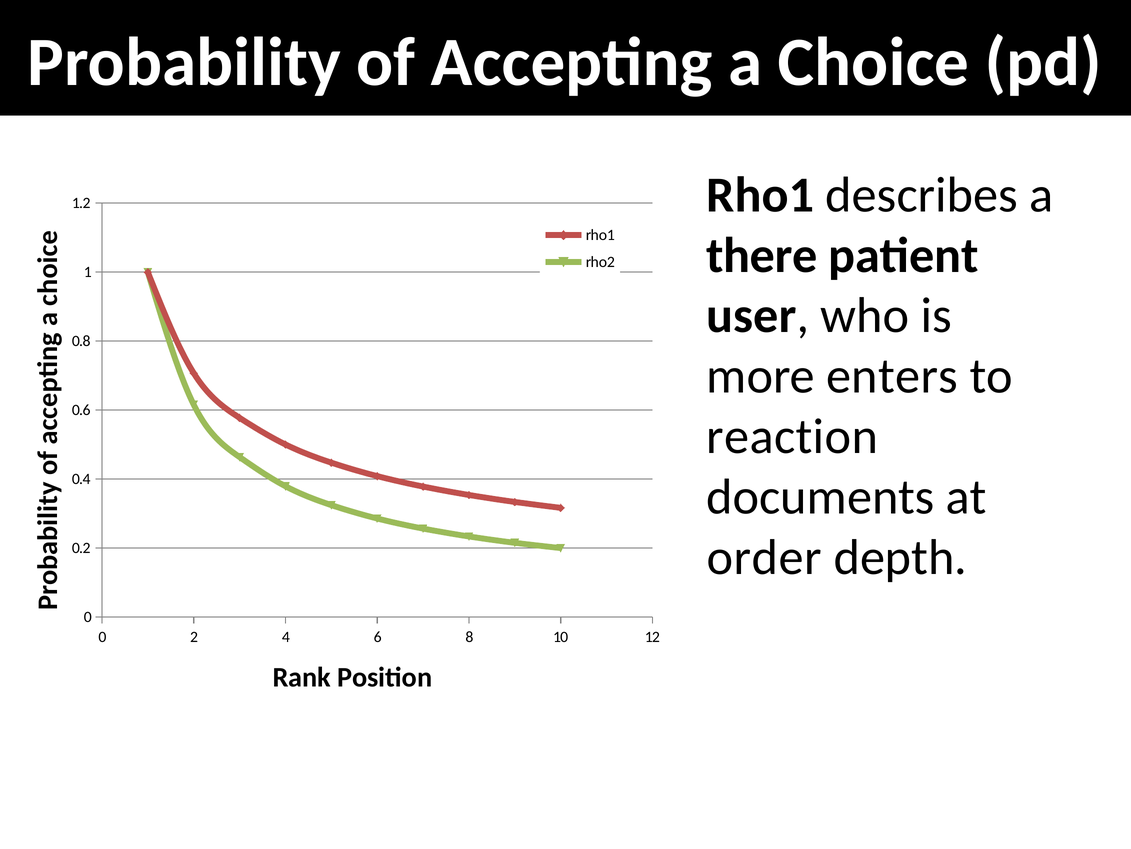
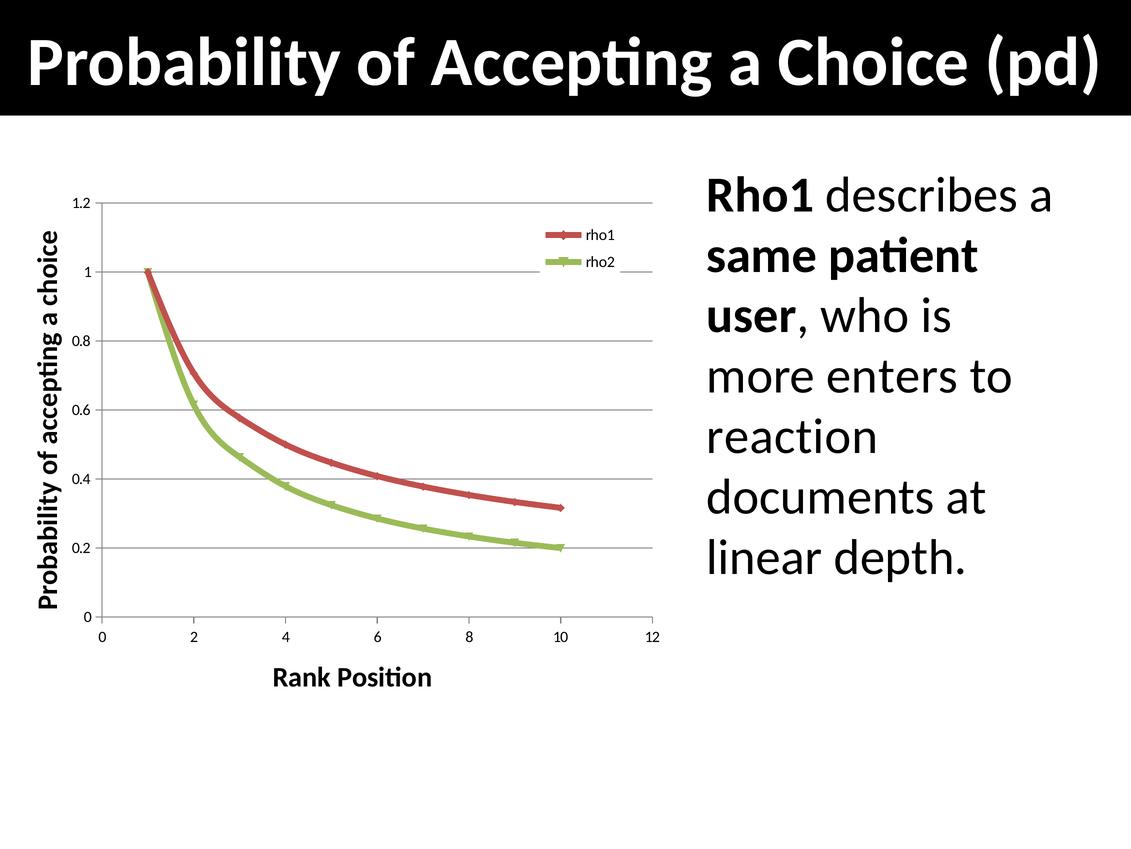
there: there -> same (762, 255)
order: order -> linear (764, 557)
